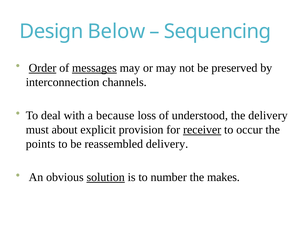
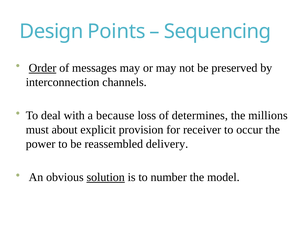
Below: Below -> Points (117, 31)
messages underline: present -> none (94, 68)
understood: understood -> determines (200, 115)
the delivery: delivery -> millions (268, 115)
receiver underline: present -> none (202, 130)
points: points -> power (41, 144)
makes: makes -> model (223, 177)
